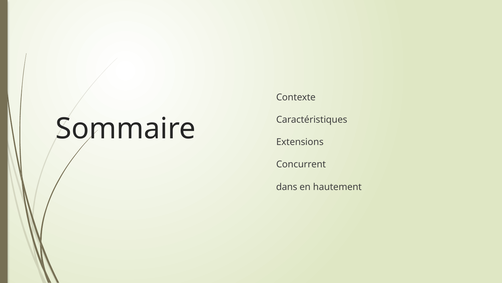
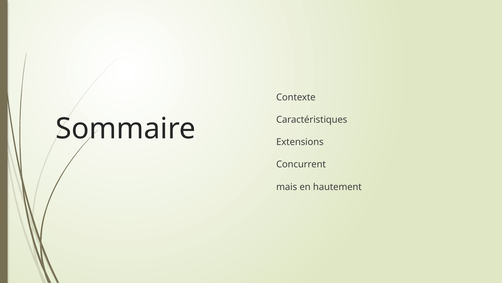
dans: dans -> mais (287, 187)
